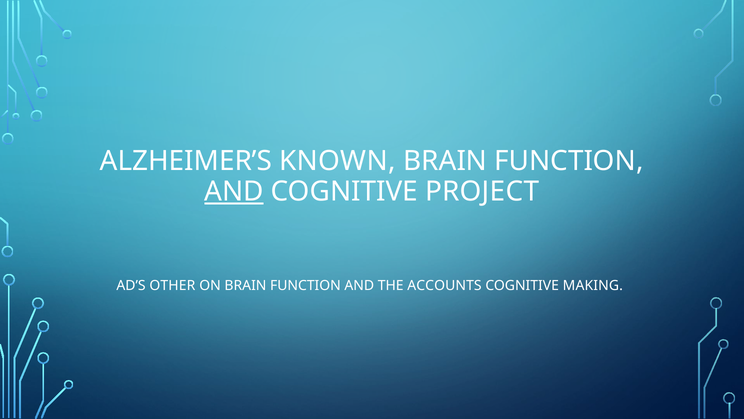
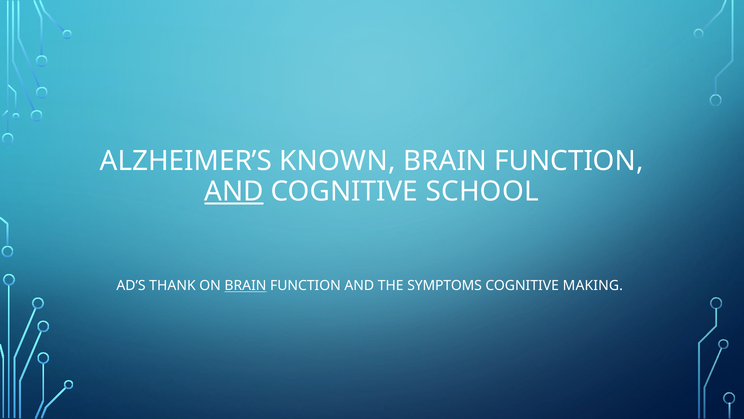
PROJECT: PROJECT -> SCHOOL (482, 191)
OTHER: OTHER -> THANK (172, 285)
BRAIN underline: none -> present (245, 285)
ACCOUNTS: ACCOUNTS -> SYMPTOMS (445, 285)
